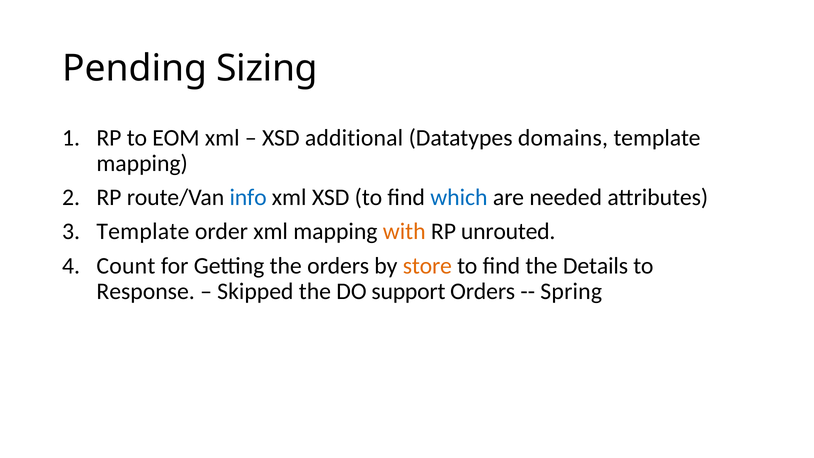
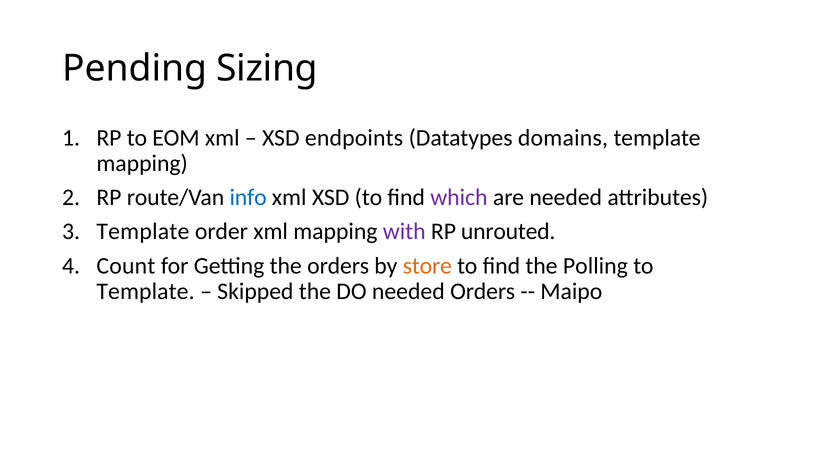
additional: additional -> endpoints (354, 138)
which colour: blue -> purple (459, 197)
with colour: orange -> purple (404, 232)
Details: Details -> Polling (595, 266)
Response: Response -> Template (146, 291)
DO support: support -> needed (408, 291)
Spring: Spring -> Maipo (571, 291)
